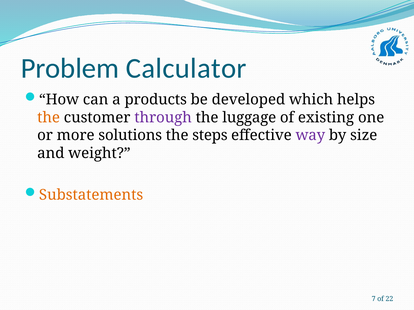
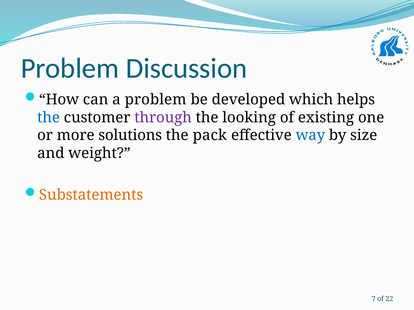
Calculator: Calculator -> Discussion (186, 68)
a products: products -> problem (156, 100)
the colour: orange -> blue (49, 118)
luggage: luggage -> looking (249, 118)
steps: steps -> pack (210, 136)
way colour: purple -> blue (310, 136)
